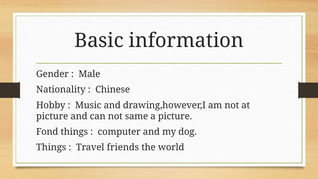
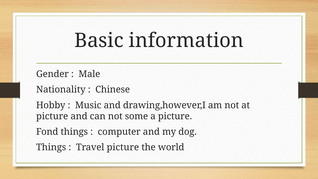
same: same -> some (137, 116)
Travel friends: friends -> picture (123, 147)
